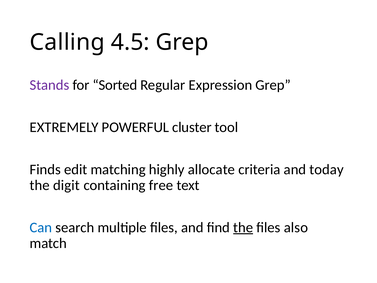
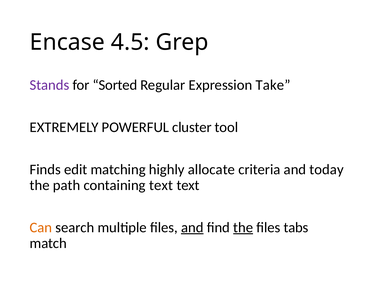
Calling: Calling -> Encase (67, 42)
Expression Grep: Grep -> Take (273, 85)
digit: digit -> path (67, 185)
containing free: free -> text (161, 185)
Can colour: blue -> orange (41, 227)
and underline: none -> present (192, 227)
also: also -> tabs (296, 227)
